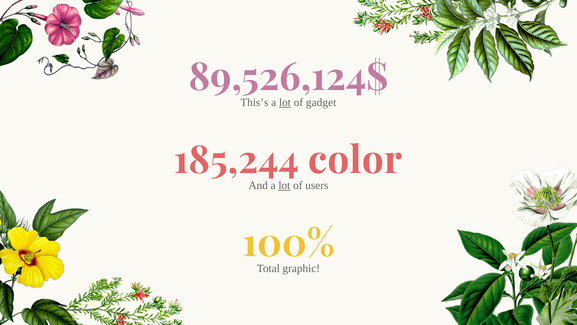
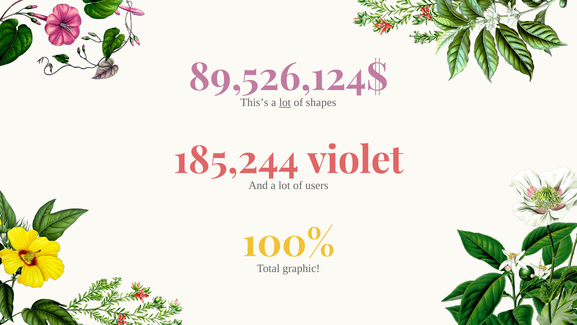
gadget: gadget -> shapes (321, 102)
color: color -> violet (355, 160)
lot underline: present -> none (284, 185)
